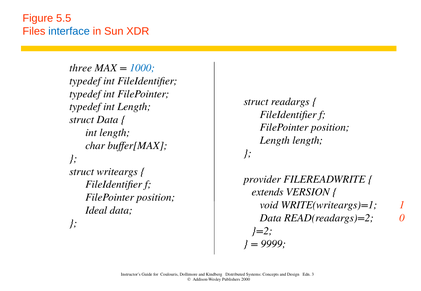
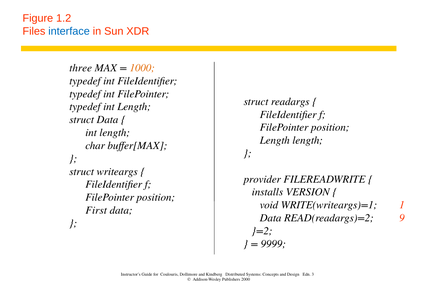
5.5: 5.5 -> 1.2 (64, 18)
1000 colour: blue -> orange (142, 68)
extends: extends -> installs (267, 192)
Ideal: Ideal -> First (96, 211)
0: 0 -> 9 (402, 218)
